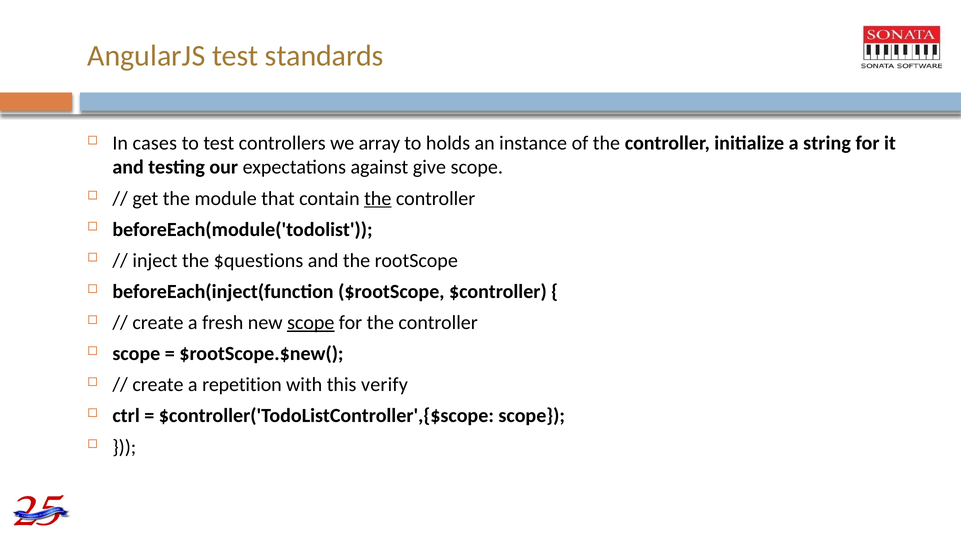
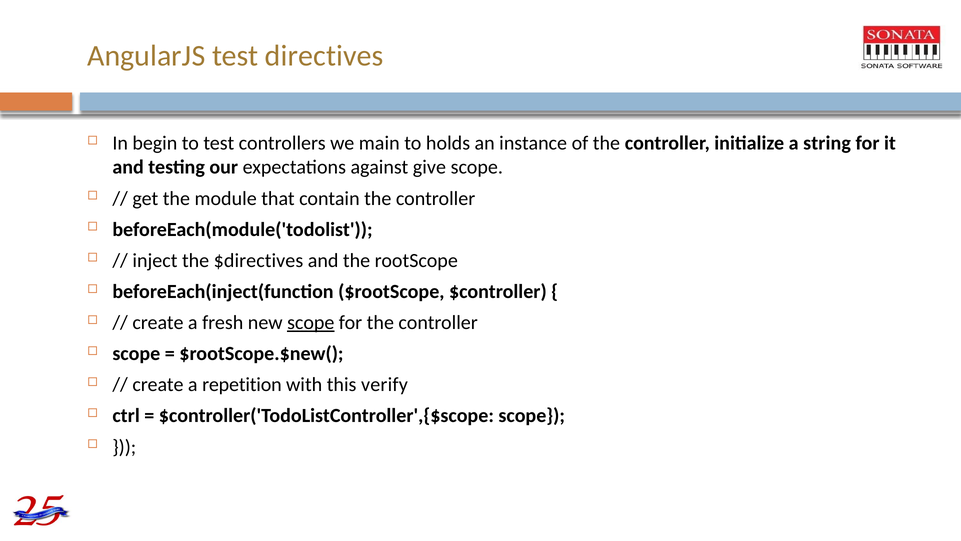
standards: standards -> directives (324, 56)
cases: cases -> begin (155, 143)
array: array -> main (379, 143)
the underline: present -> none (378, 198)
$questions: $questions -> $directives (258, 260)
